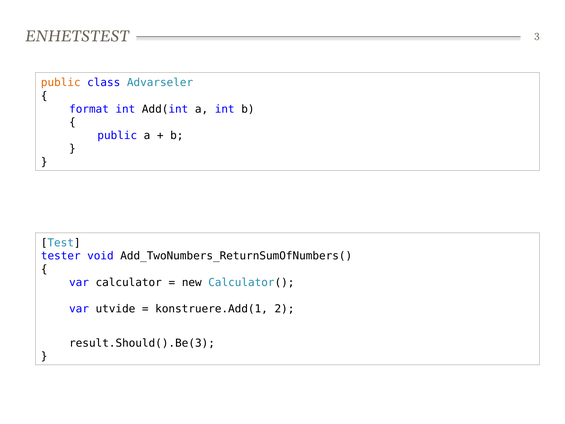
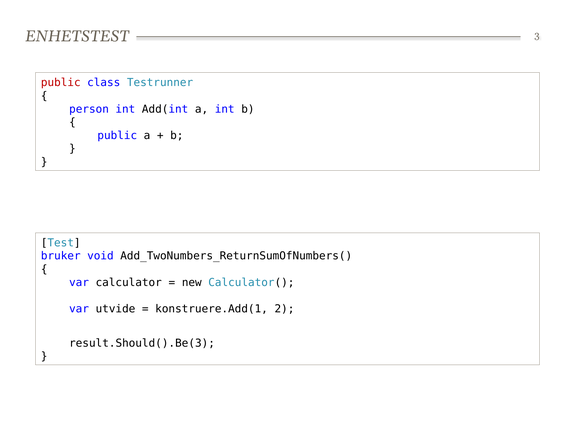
public colour: orange -> red (61, 83)
Advarseler: Advarseler -> Testrunner (160, 83)
format: format -> person (89, 109)
tester: tester -> bruker (61, 256)
